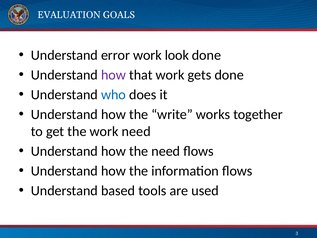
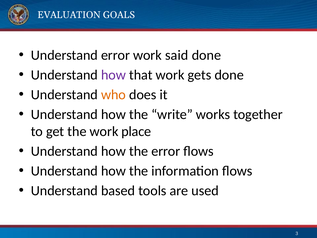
look: look -> said (177, 55)
who colour: blue -> orange (113, 95)
work need: need -> place (136, 131)
the need: need -> error (166, 151)
